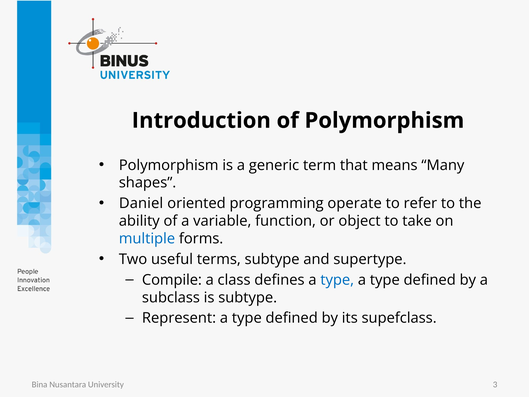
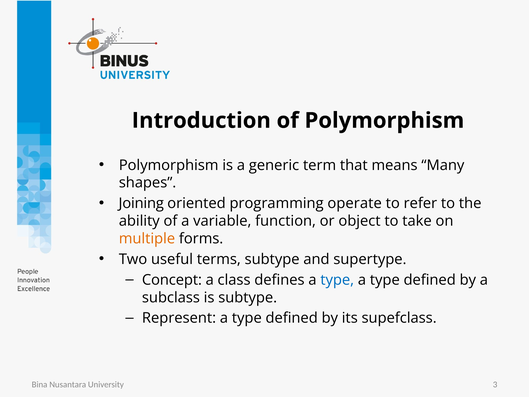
Daniel: Daniel -> Joining (141, 203)
multiple colour: blue -> orange (147, 239)
Compile: Compile -> Concept (172, 280)
